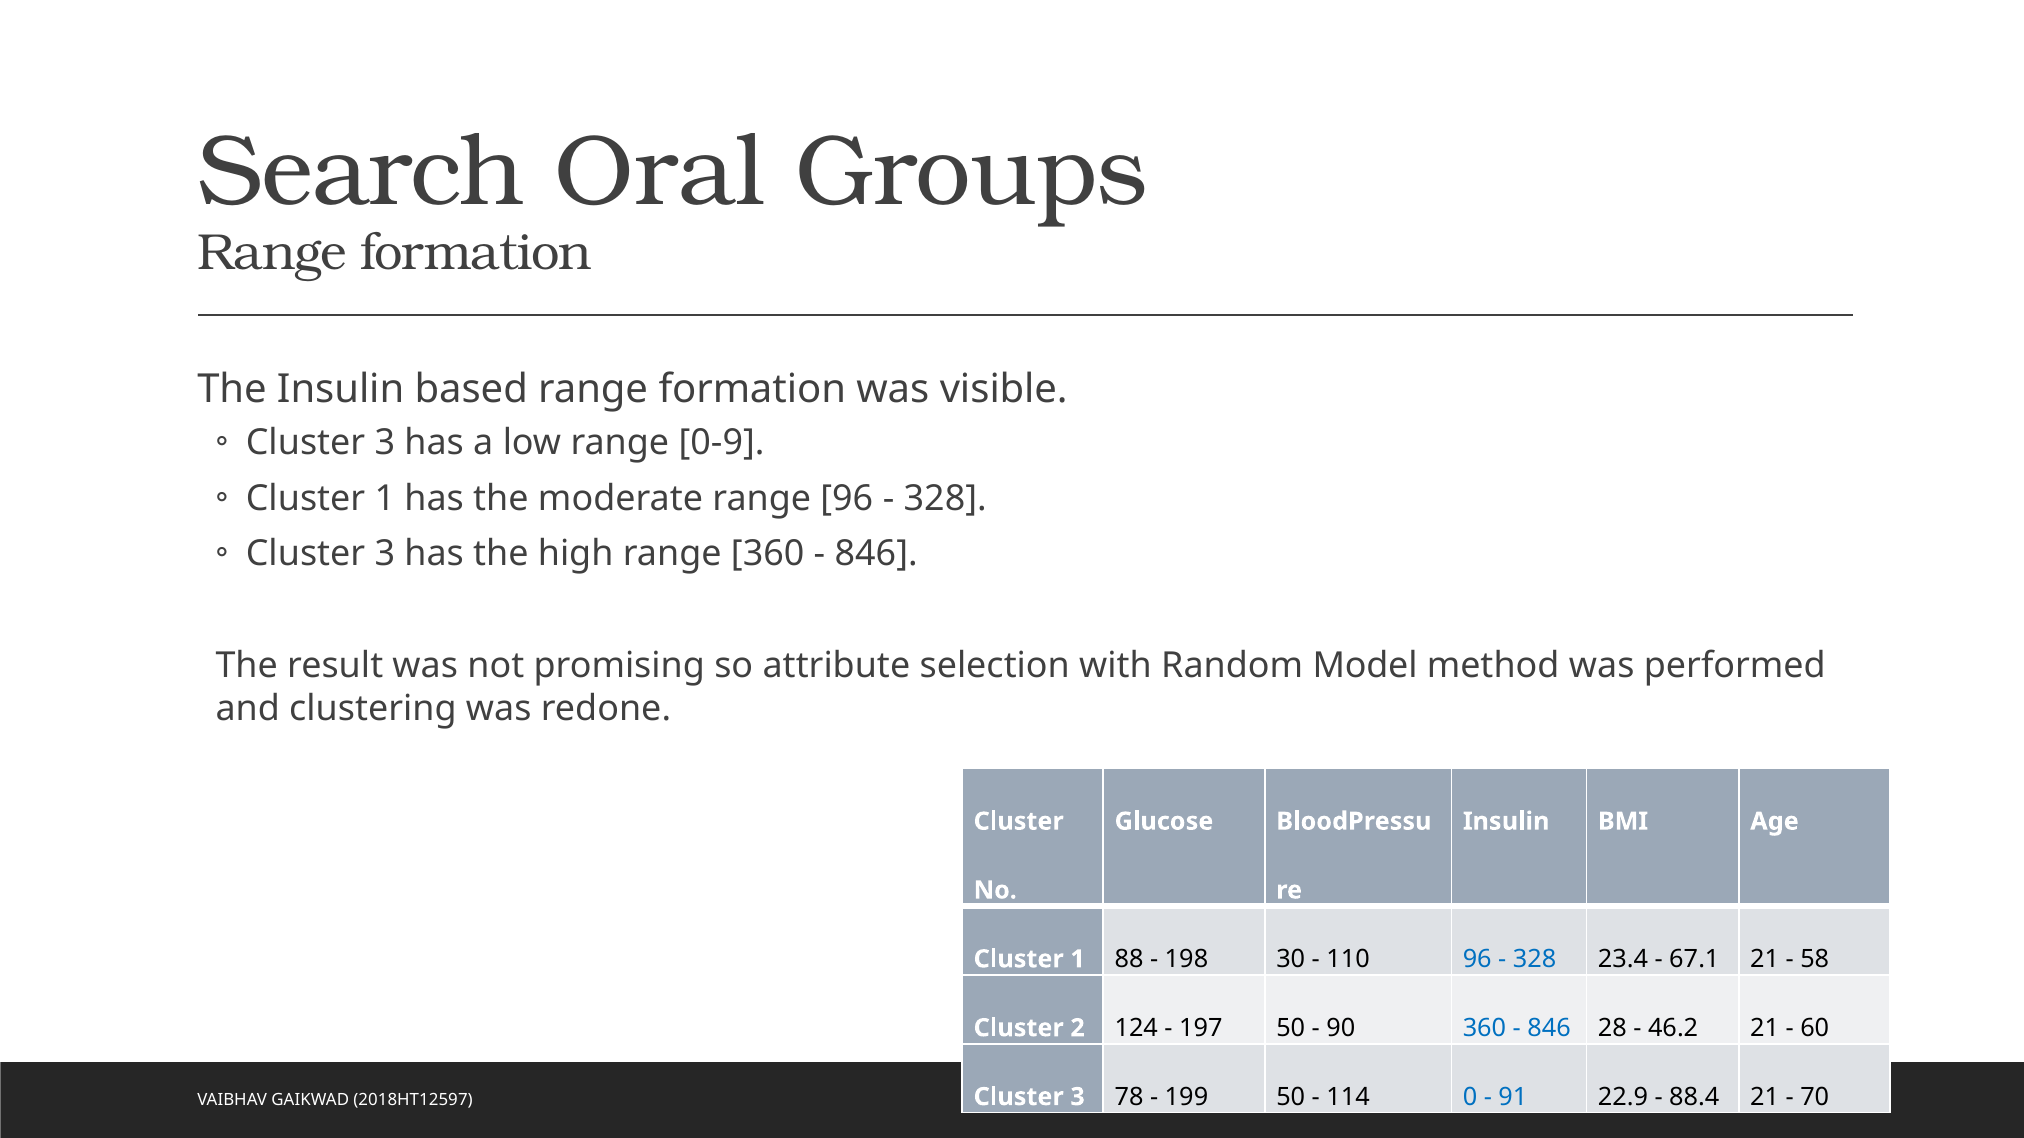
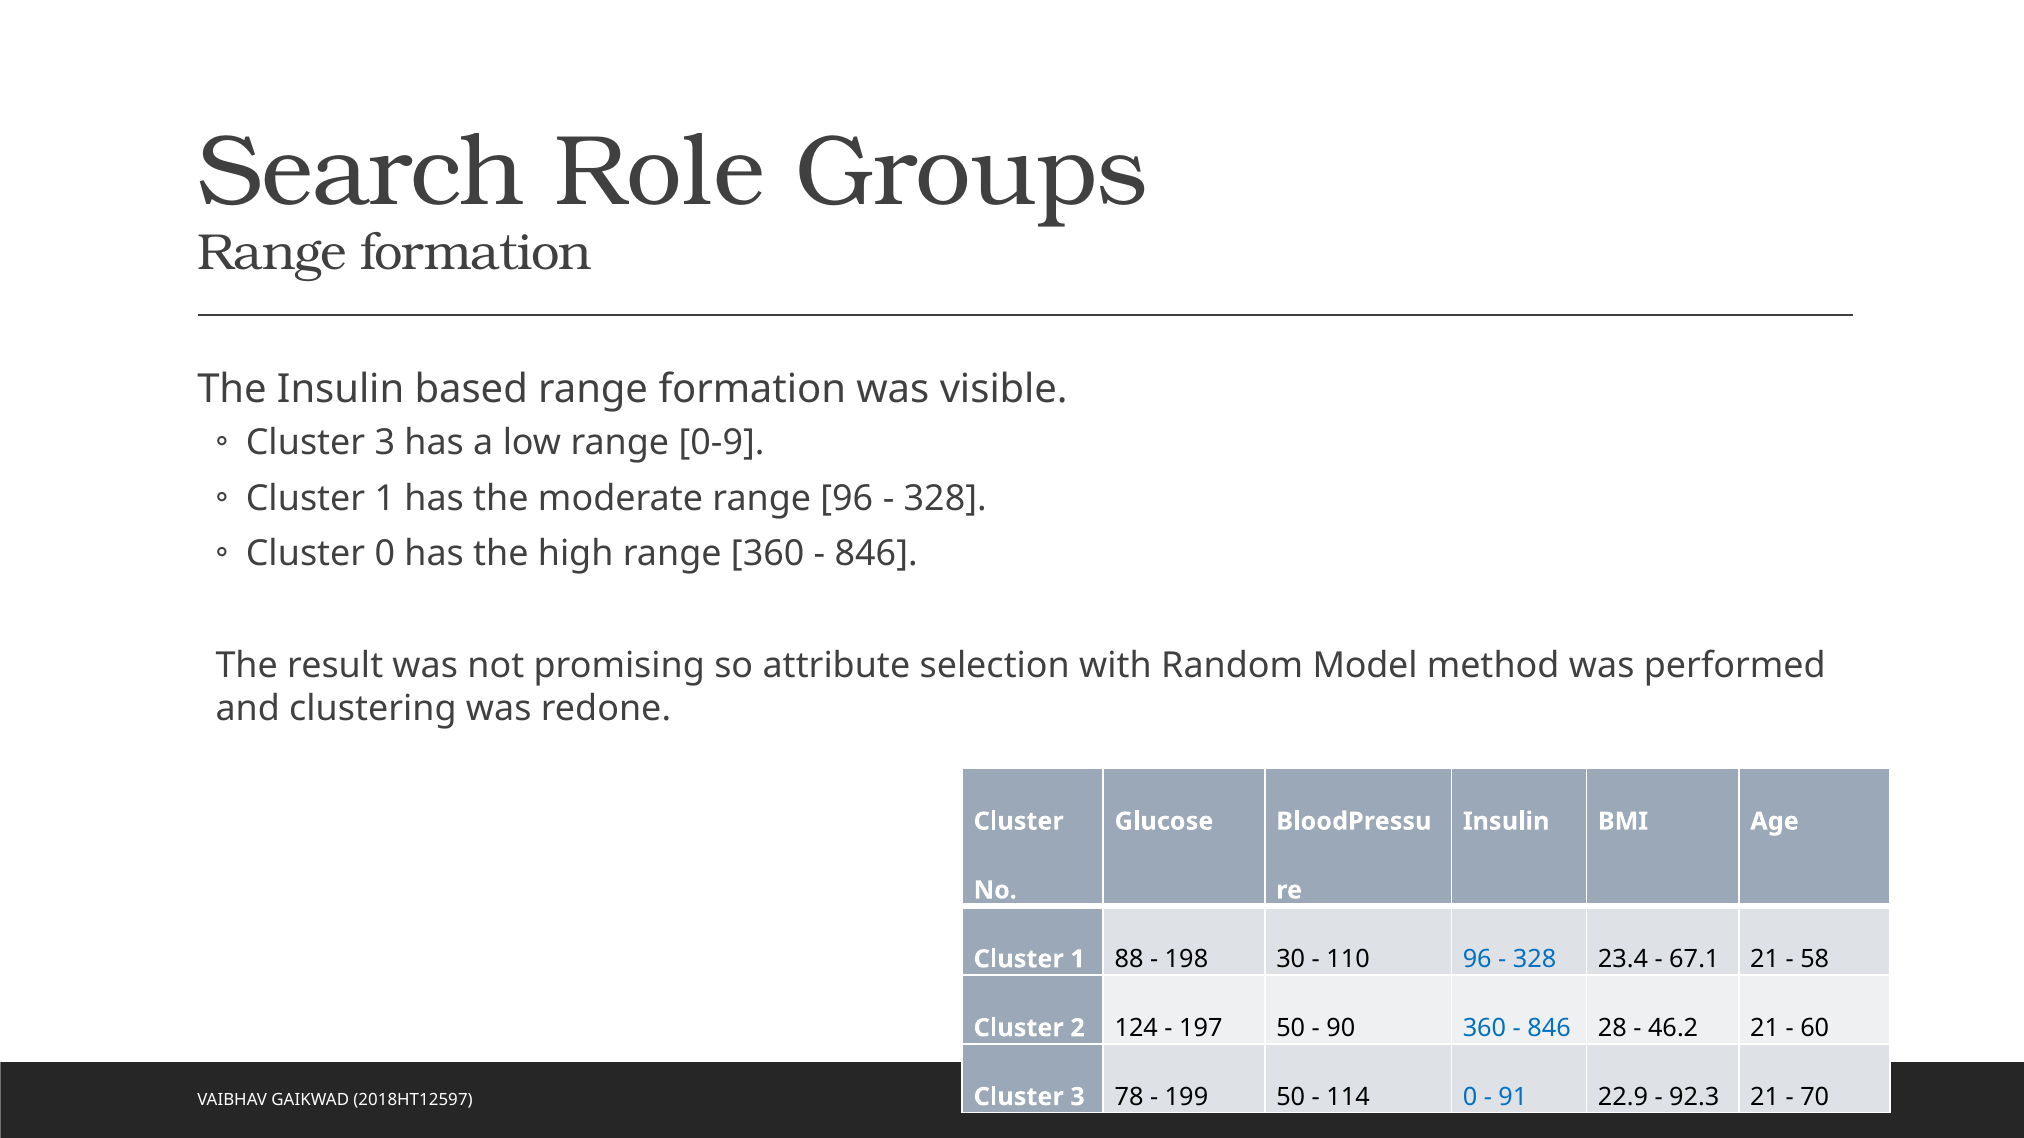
Oral: Oral -> Role (660, 172)
3: 3 -> 0 (385, 554)
88.4: 88.4 -> 92.3 (1694, 1097)
